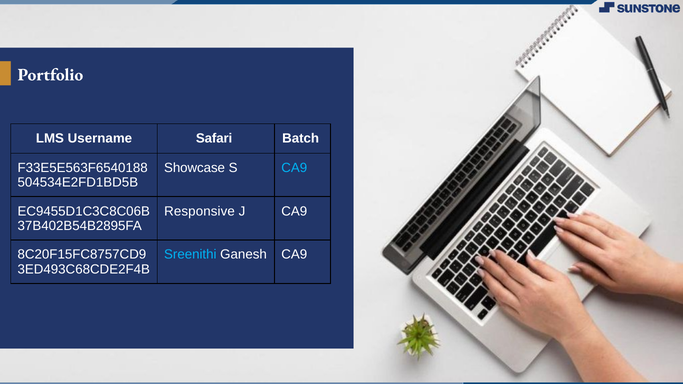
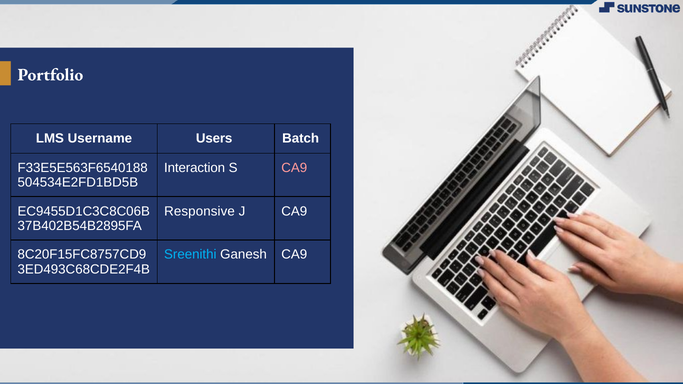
Safari: Safari -> Users (214, 138)
Showcase: Showcase -> Interaction (195, 168)
CA9 colour: light blue -> pink (294, 168)
